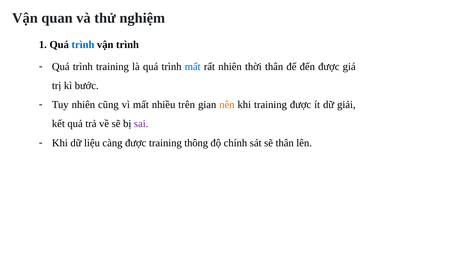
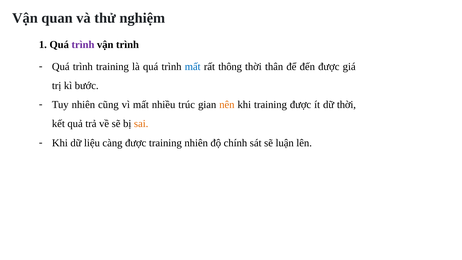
trình colour: blue -> purple (83, 45)
rất nhiên: nhiên -> thông (230, 67)
trên: trên -> trúc (187, 105)
dữ giải: giải -> thời (346, 105)
sai colour: purple -> orange (141, 124)
training thông: thông -> nhiên (196, 143)
sẽ thân: thân -> luận (285, 143)
